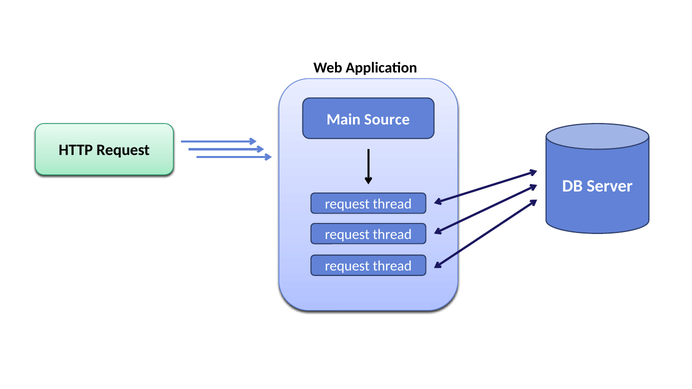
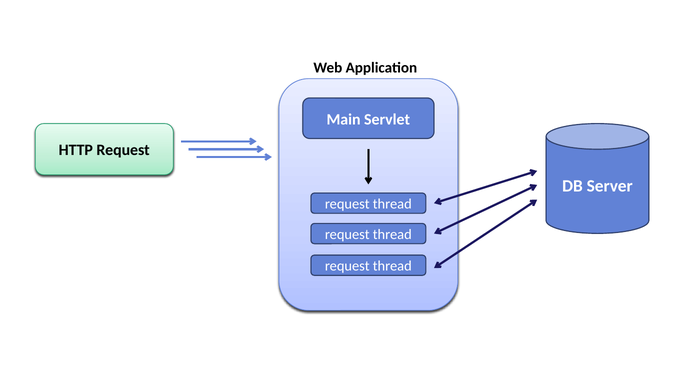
Source: Source -> Servlet (387, 119)
